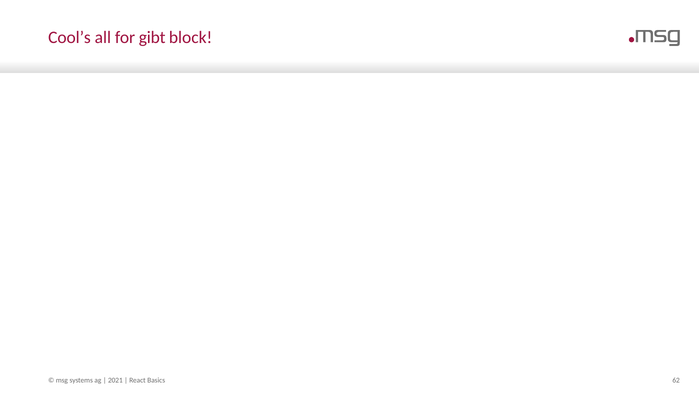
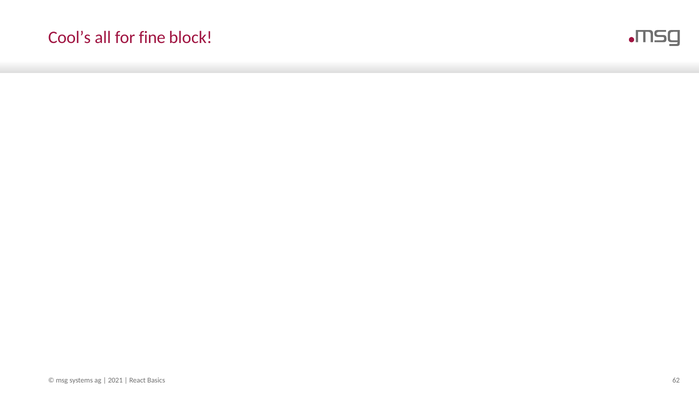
gibt: gibt -> fine (152, 37)
